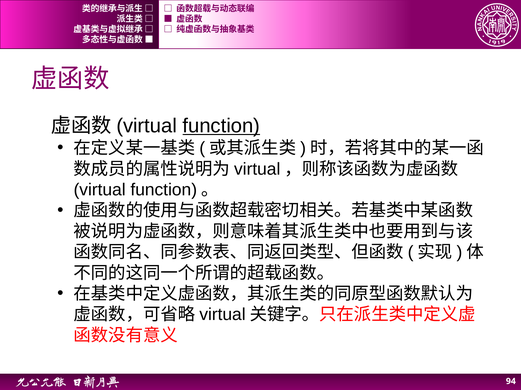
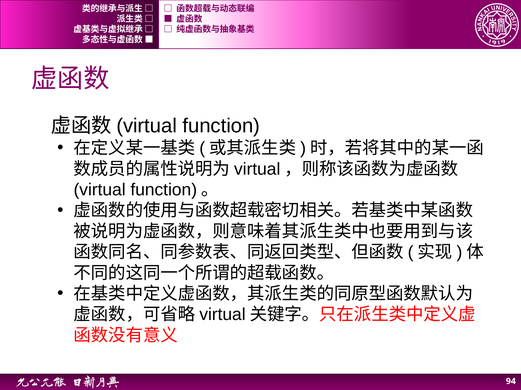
function underline: present -> none (221, 126)
